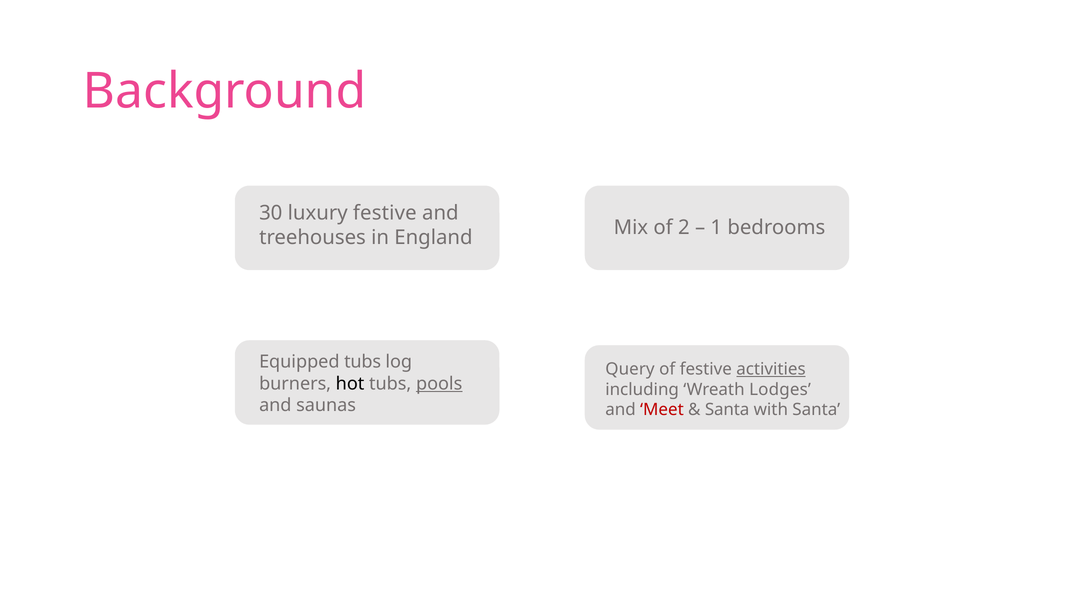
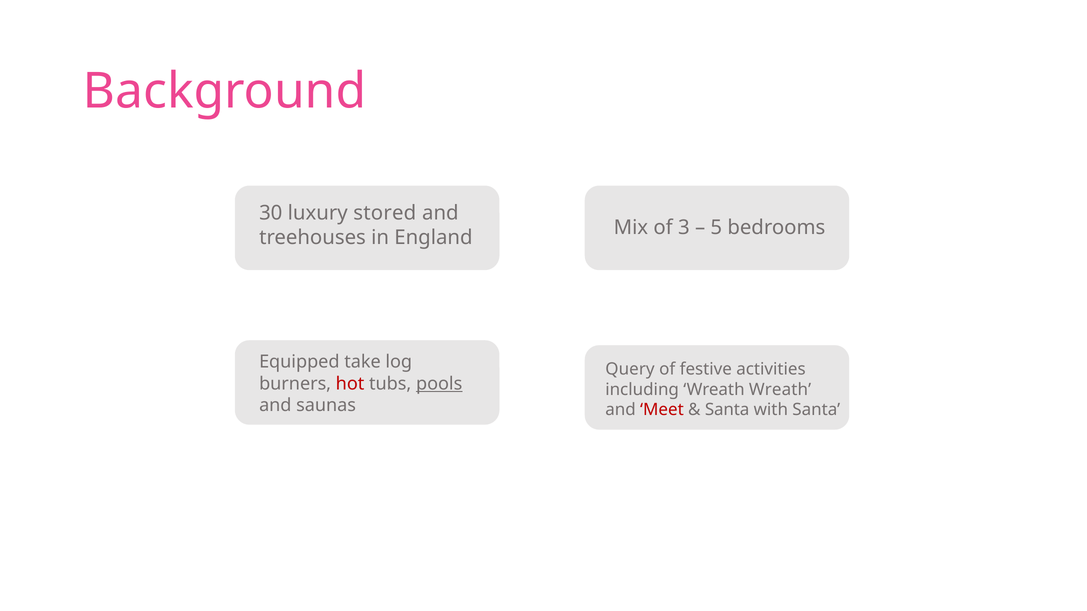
luxury festive: festive -> stored (385, 213)
2: 2 -> 3 (684, 228)
1: 1 -> 5 (716, 228)
Equipped tubs: tubs -> take (363, 362)
activities underline: present -> none (771, 369)
hot colour: black -> red (350, 384)
Wreath Lodges: Lodges -> Wreath (780, 390)
